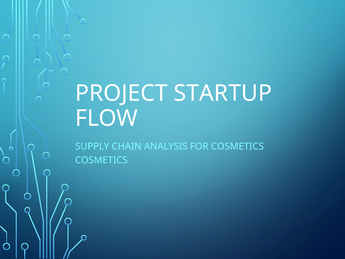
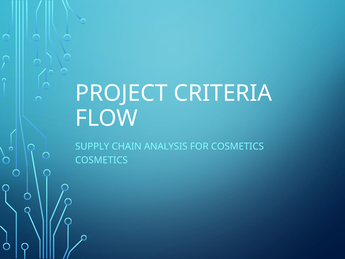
STARTUP: STARTUP -> CRITERIA (223, 93)
